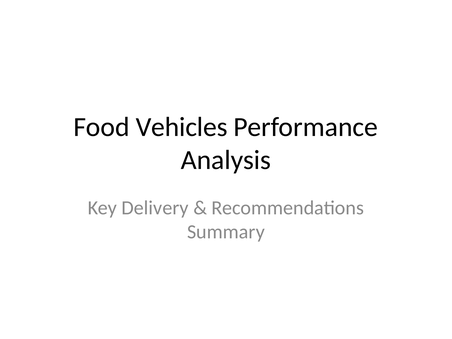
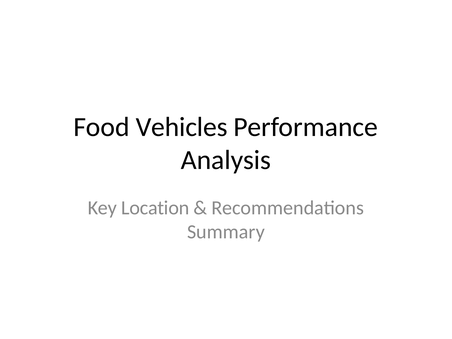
Delivery: Delivery -> Location (155, 208)
